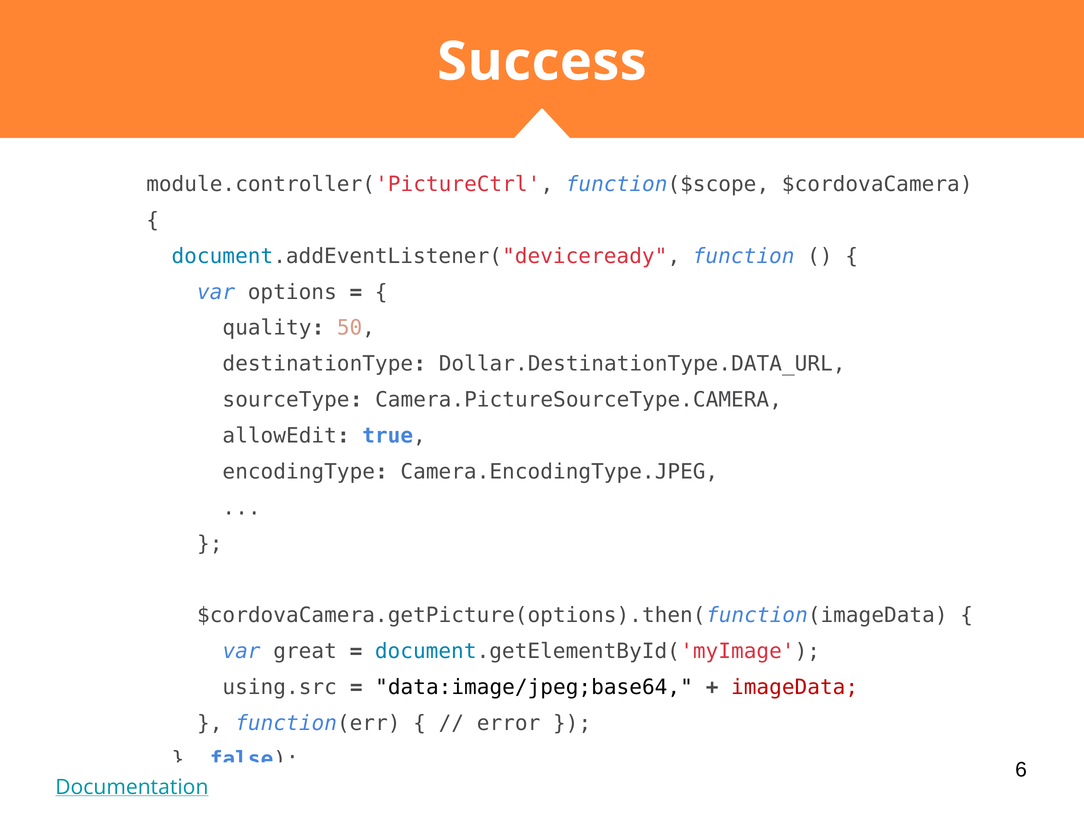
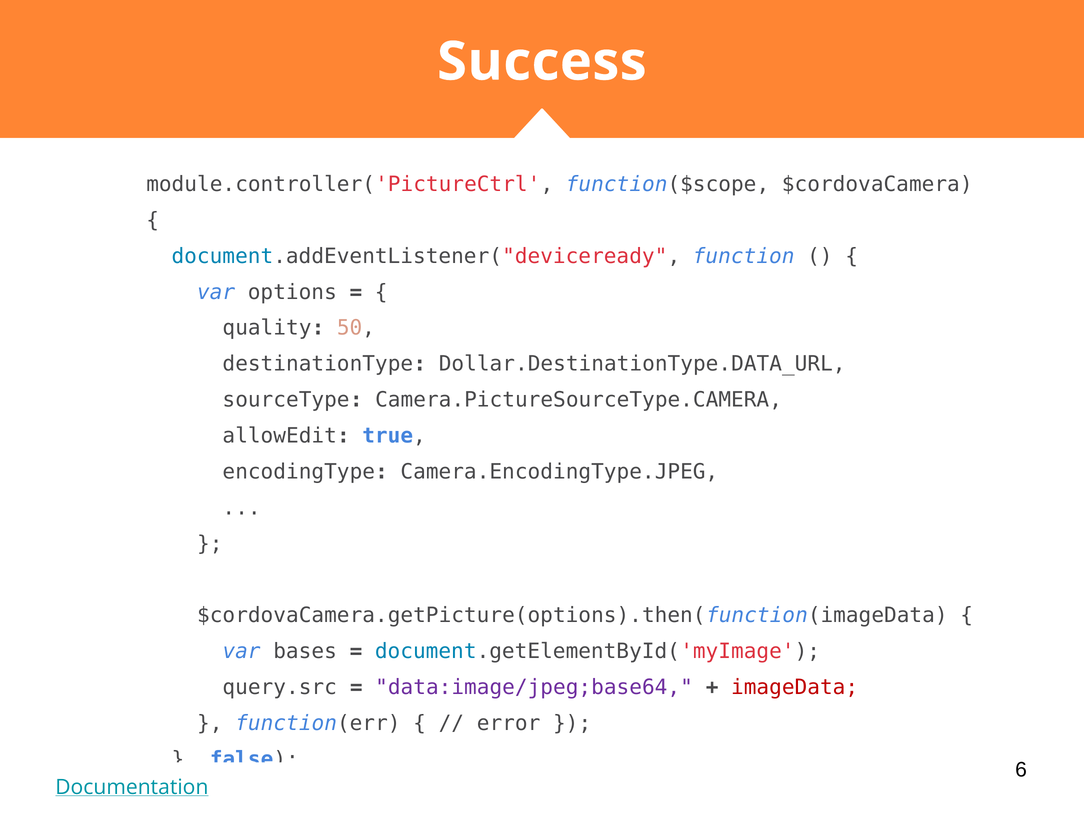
great: great -> bases (305, 651)
using.src: using.src -> query.src (280, 687)
data:image/jpeg;base64 colour: black -> purple (534, 687)
